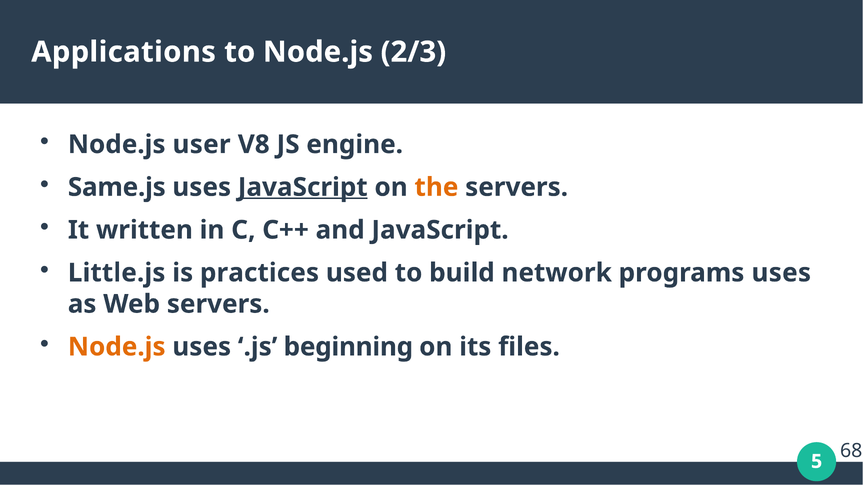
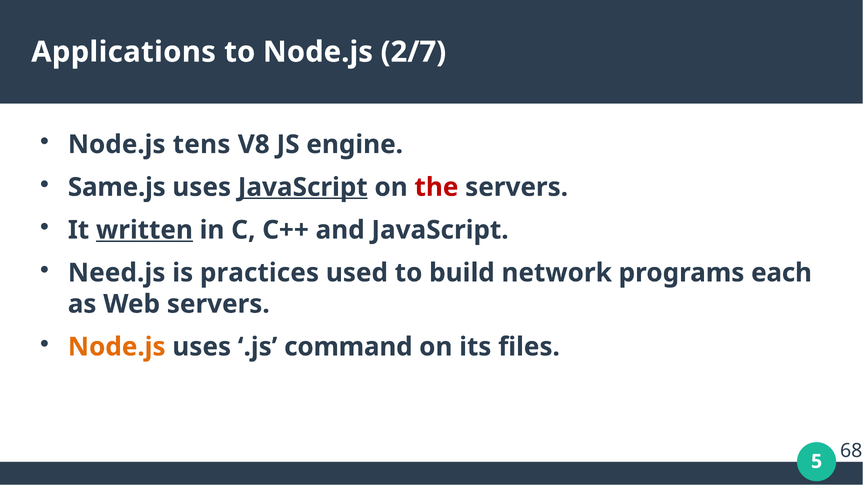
2/3: 2/3 -> 2/7 (413, 52)
user: user -> tens (202, 145)
the colour: orange -> red (436, 187)
written underline: none -> present (144, 230)
Little.js: Little.js -> Need.js (117, 273)
programs uses: uses -> each (782, 273)
beginning: beginning -> command (348, 347)
